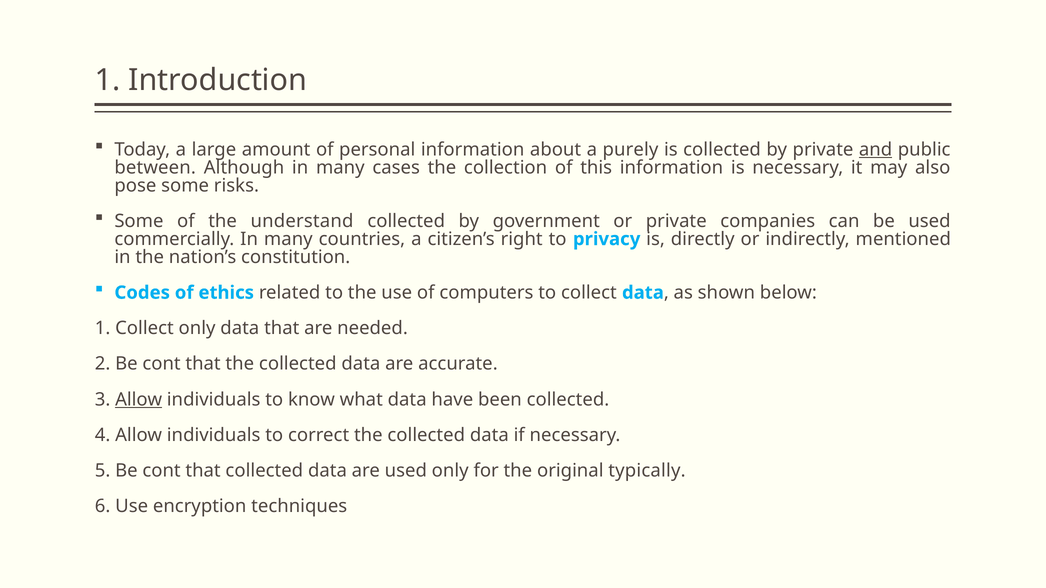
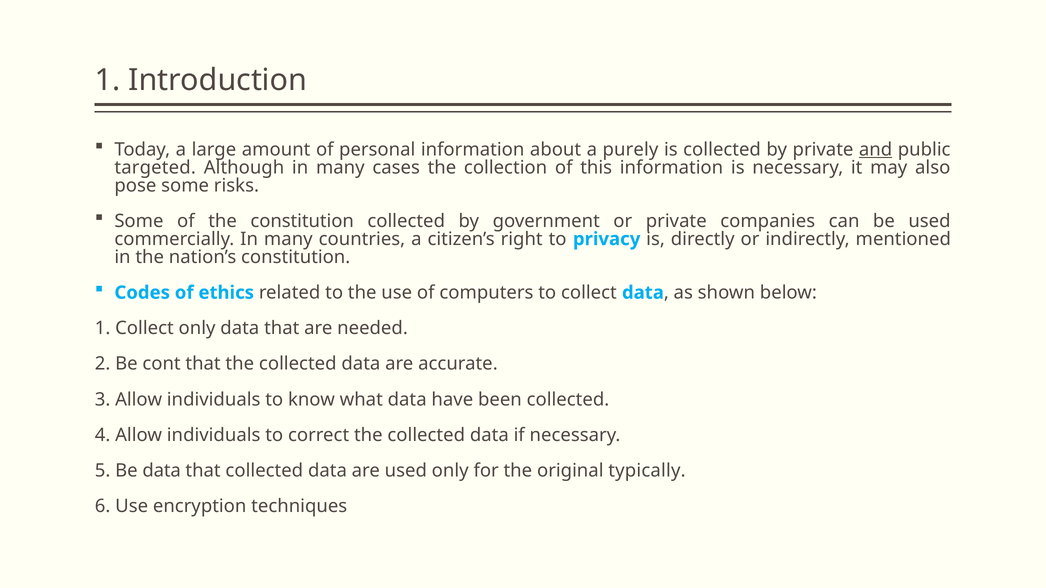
between: between -> targeted (155, 168)
the understand: understand -> constitution (302, 221)
Allow underline: present -> none (139, 400)
5 Be cont: cont -> data (162, 471)
